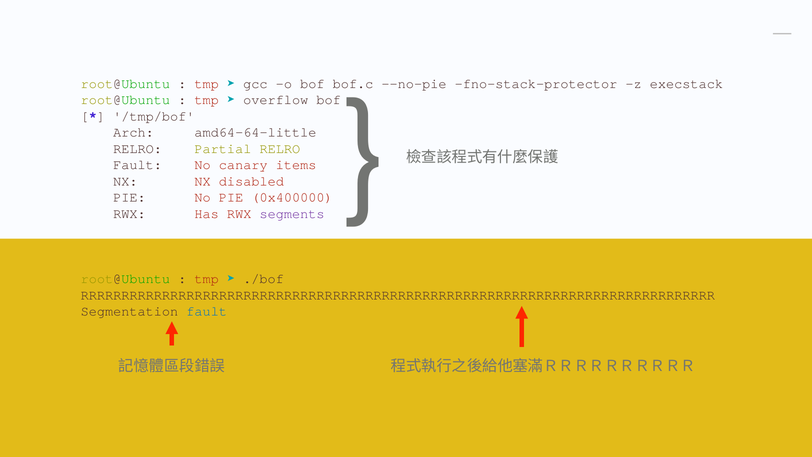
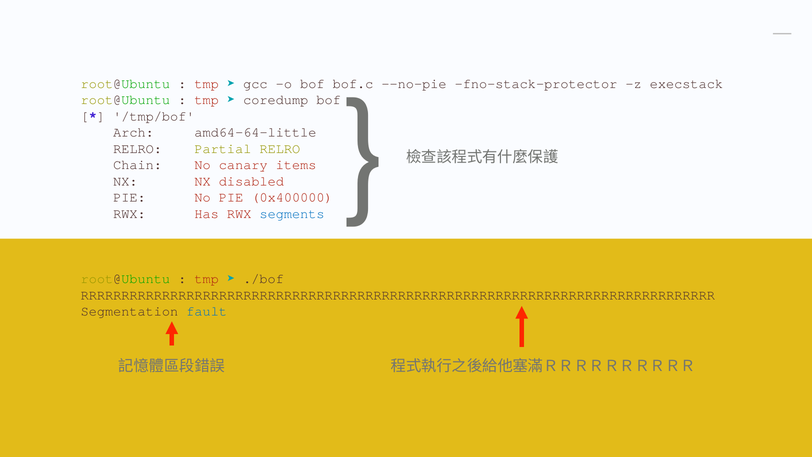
overflow: overflow -> coredump (276, 100)
Fault: Fault -> Chain (138, 165)
segments colour: purple -> blue (292, 214)
